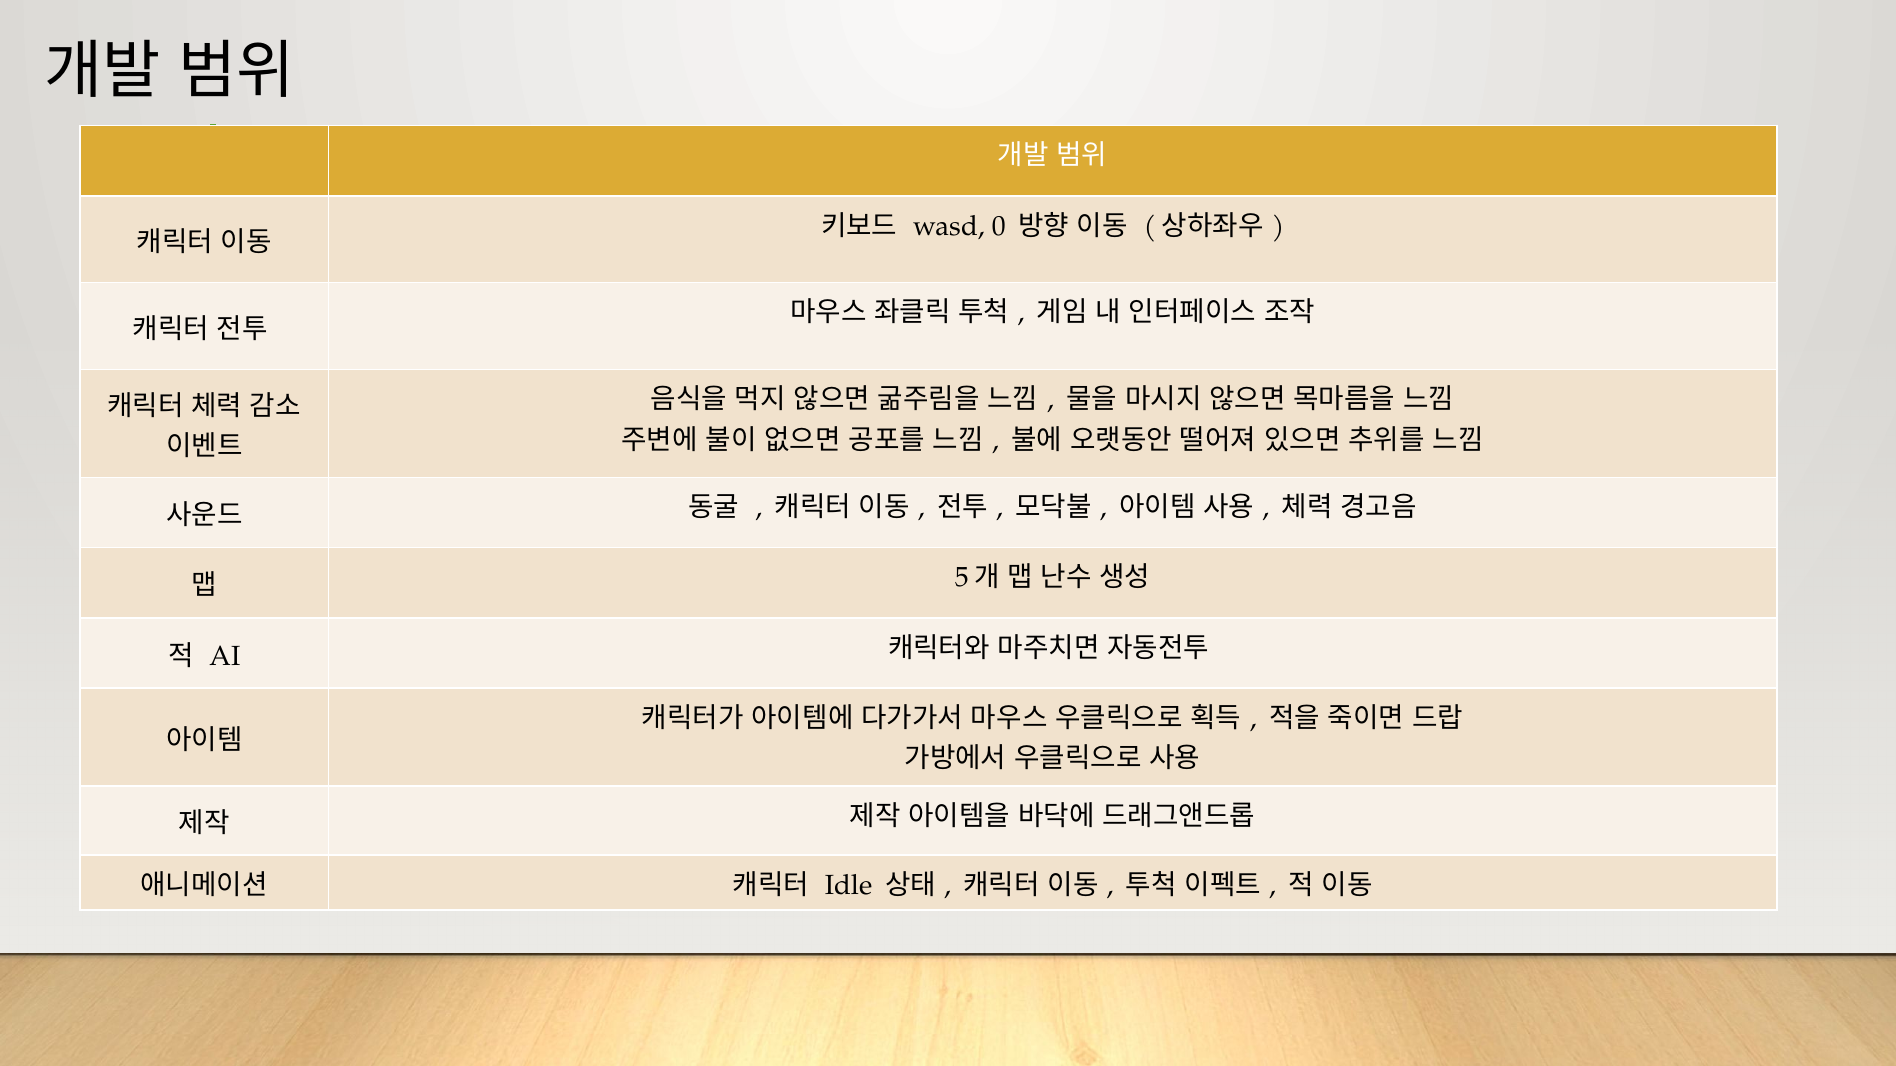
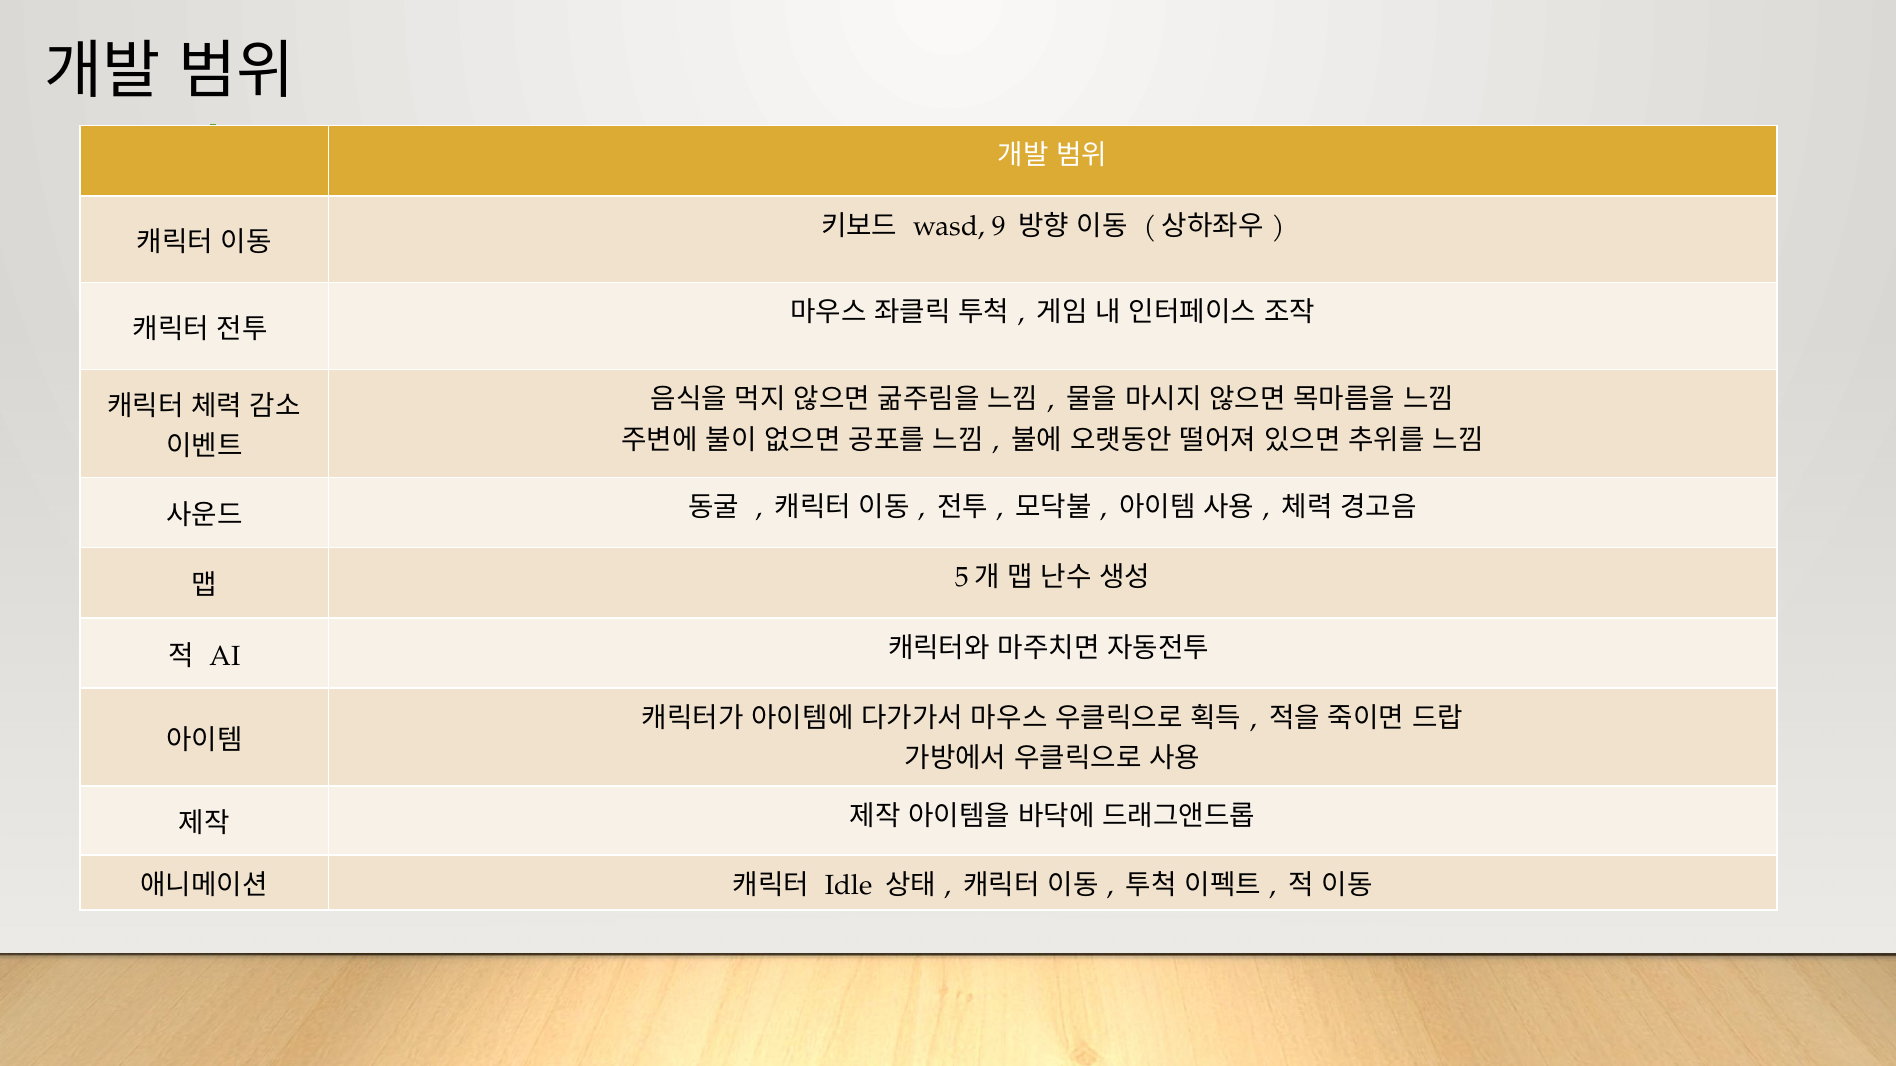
0: 0 -> 9 (999, 226)
